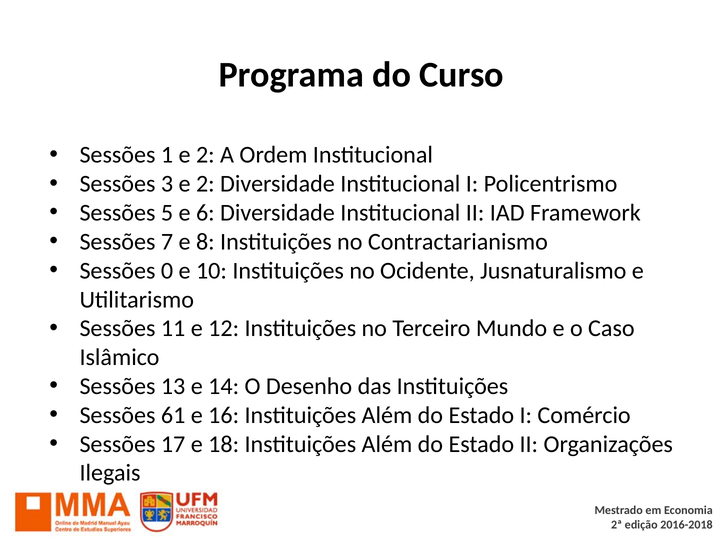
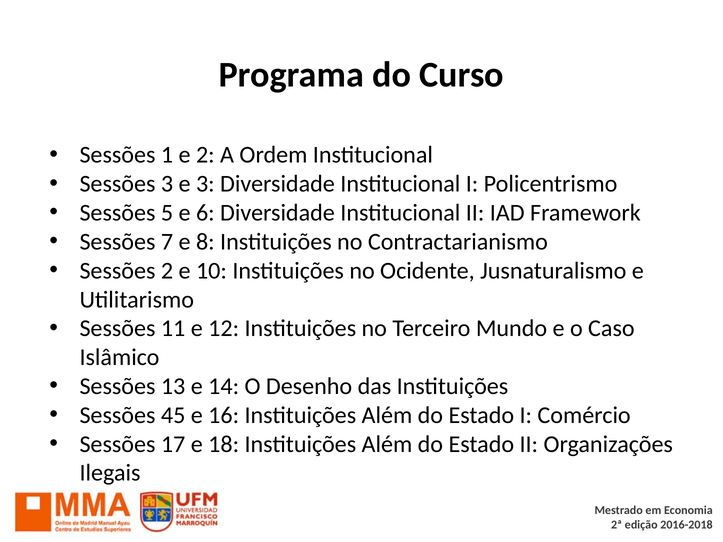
3 e 2: 2 -> 3 (205, 184)
Sessões 0: 0 -> 2 (167, 271)
61: 61 -> 45 (173, 415)
